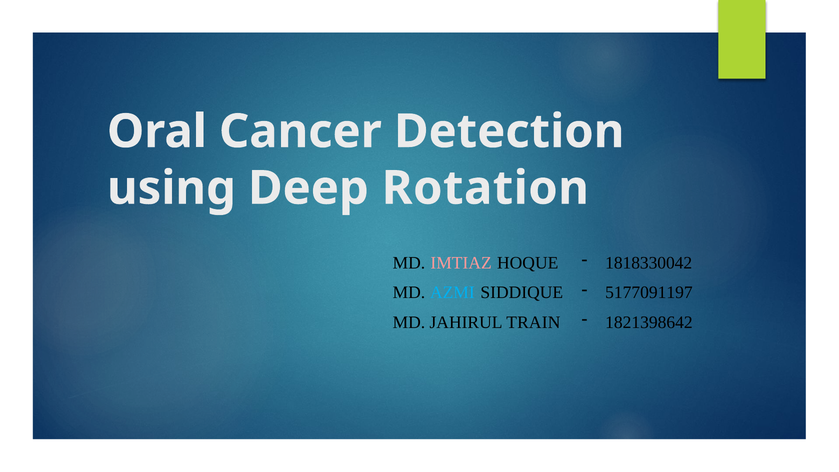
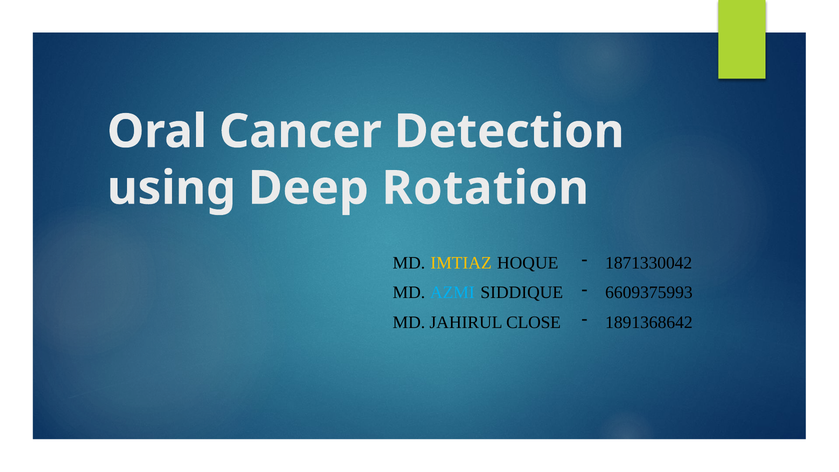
1818330042: 1818330042 -> 1871330042 (649, 263)
IMTIAZ colour: pink -> yellow (461, 263)
5177091197: 5177091197 -> 6609375993 (649, 293)
1821398642: 1821398642 -> 1891368642 (649, 322)
TRAIN: TRAIN -> CLOSE (534, 322)
